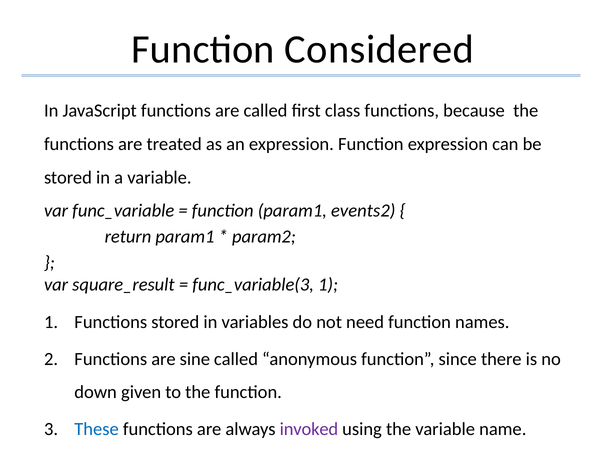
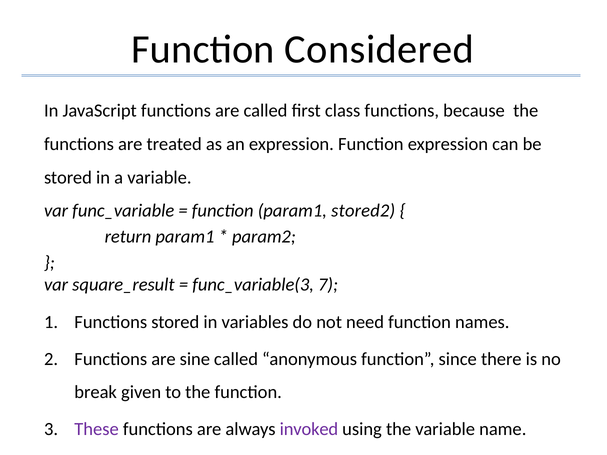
events2: events2 -> stored2 (363, 211)
func_variable(3 1: 1 -> 7 (328, 285)
down: down -> break (96, 393)
These colour: blue -> purple (97, 430)
